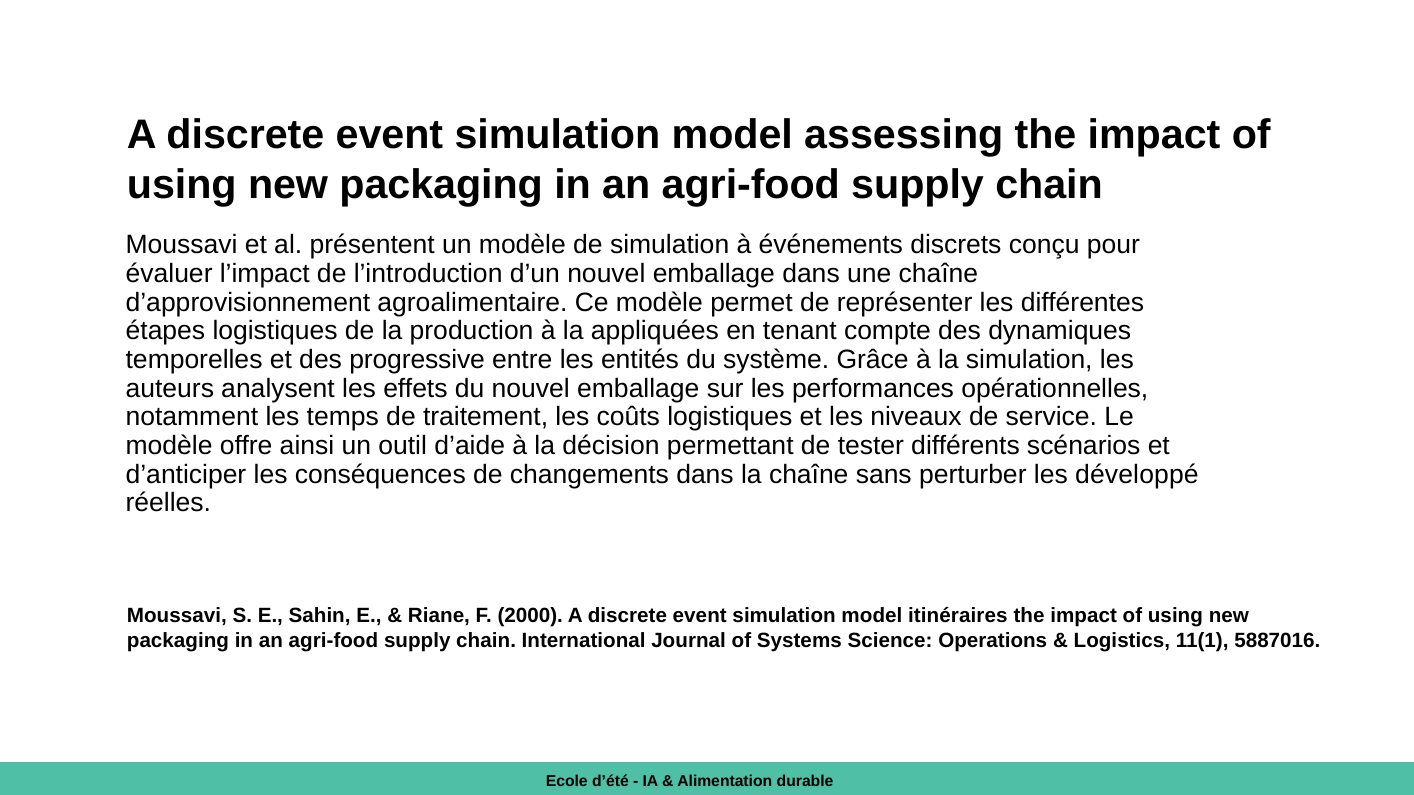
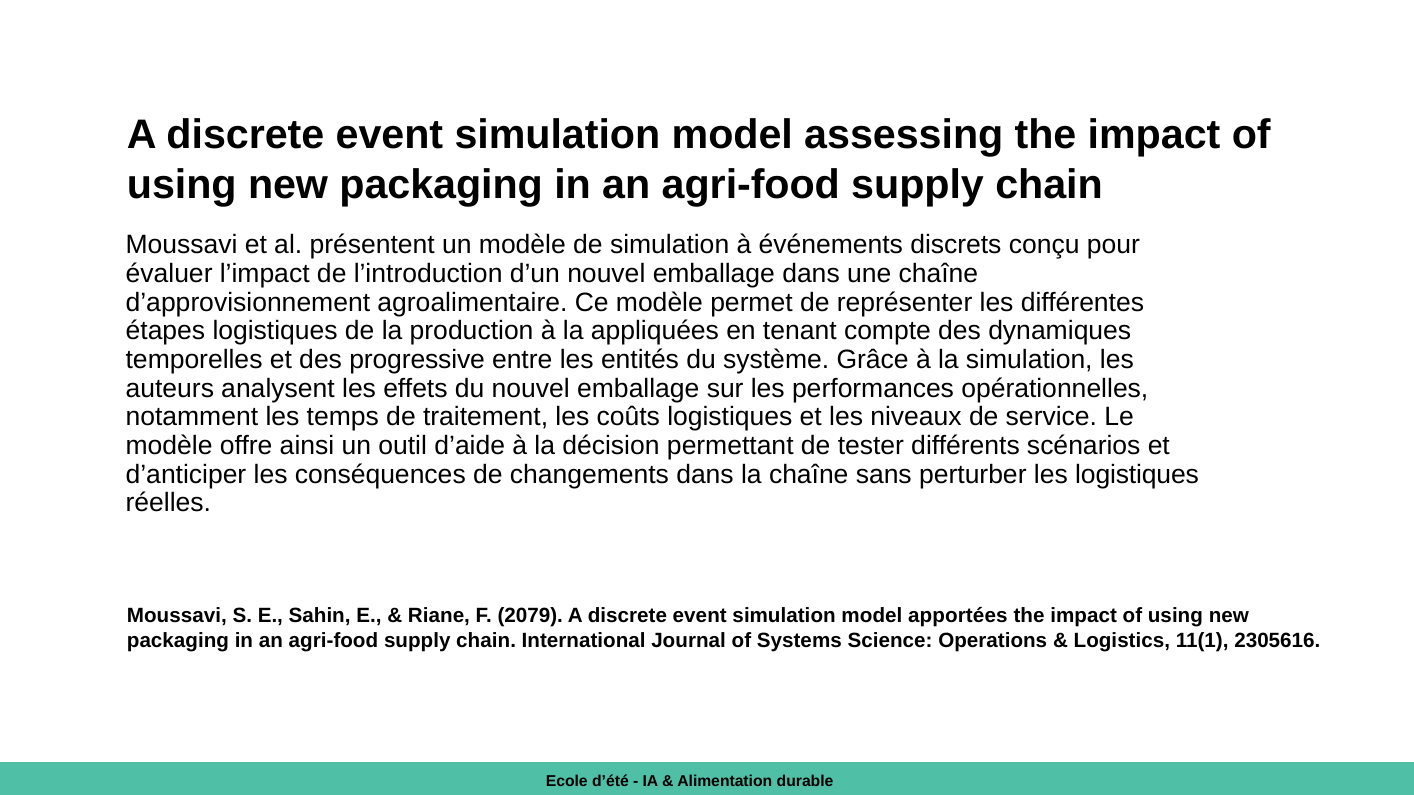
les développé: développé -> logistiques (1137, 474)
2000: 2000 -> 2079 (530, 616)
itinéraires: itinéraires -> apportées (958, 616)
5887016: 5887016 -> 2305616 (1277, 641)
